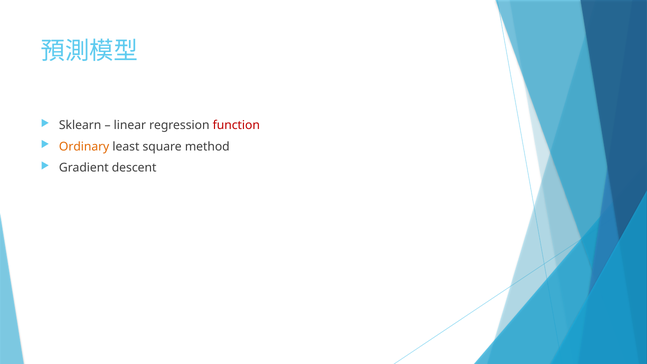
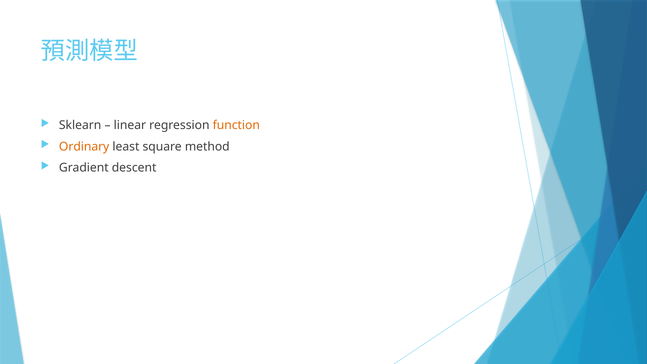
function colour: red -> orange (236, 125)
